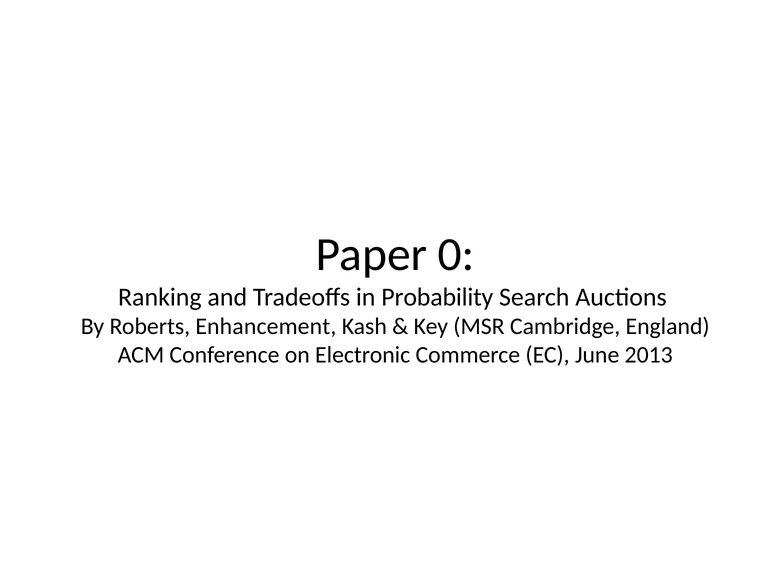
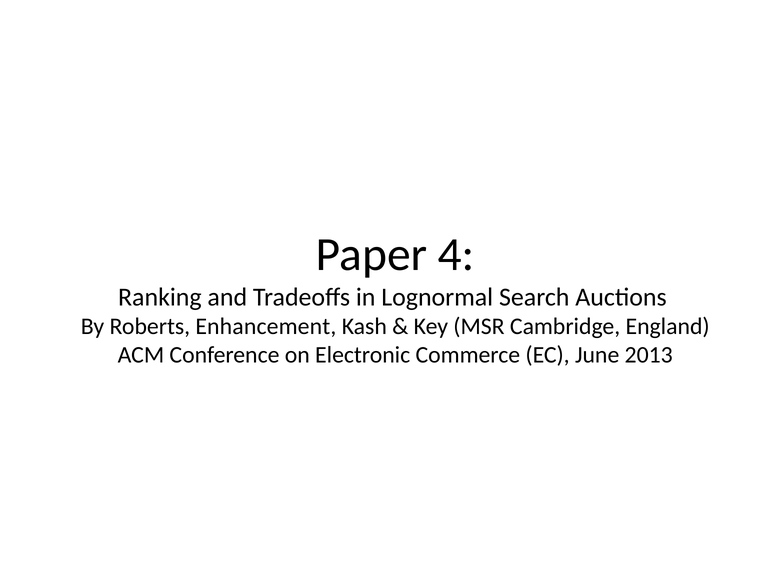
0: 0 -> 4 (456, 254)
Probability: Probability -> Lognormal (437, 297)
